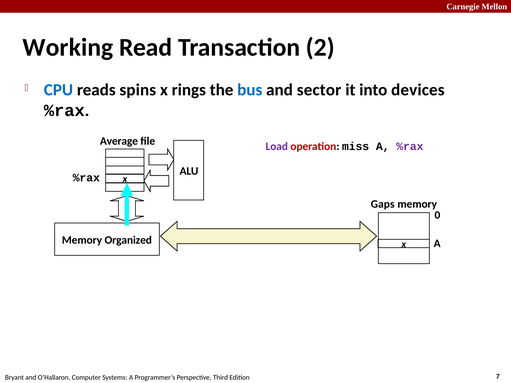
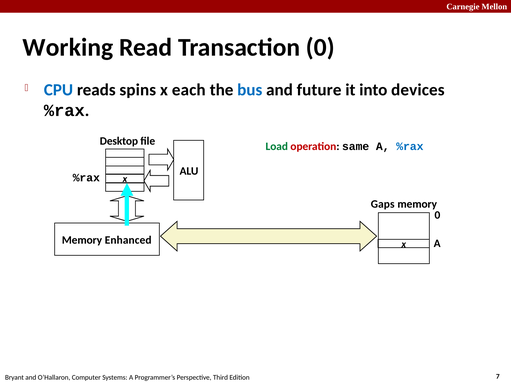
Transaction 2: 2 -> 0 (320, 47)
rings: rings -> each (189, 90)
sector: sector -> future (319, 90)
Average: Average -> Desktop (119, 141)
Load colour: purple -> green (277, 146)
miss: miss -> same (356, 146)
%rax colour: purple -> blue (410, 146)
Organized: Organized -> Enhanced (128, 240)
